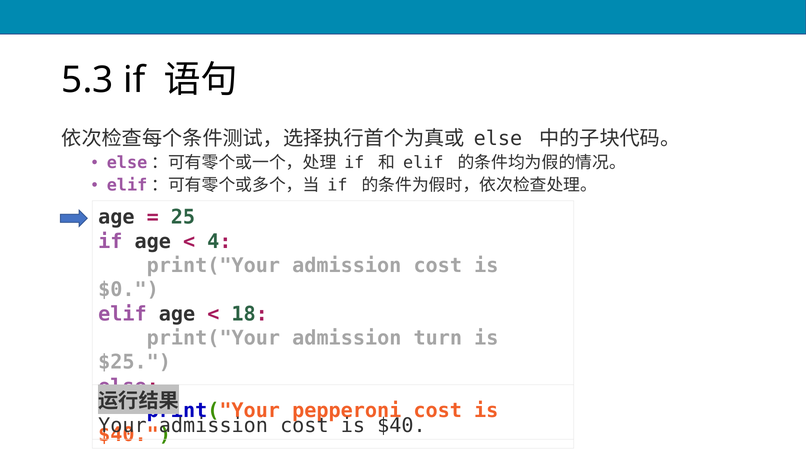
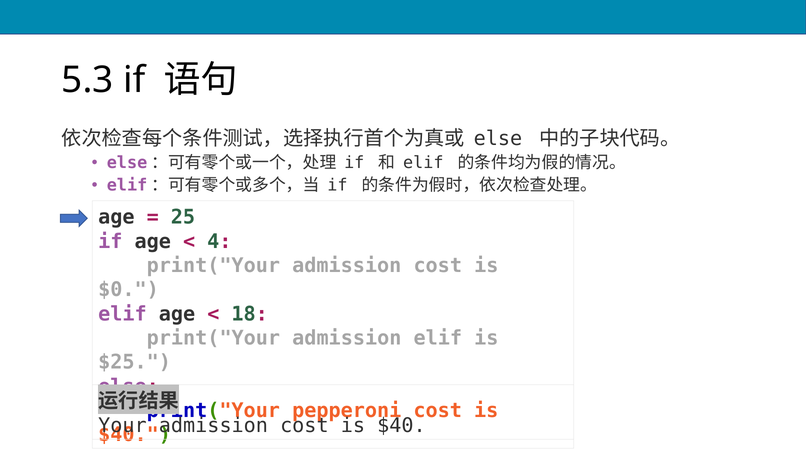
admission turn: turn -> elif (438, 338)
